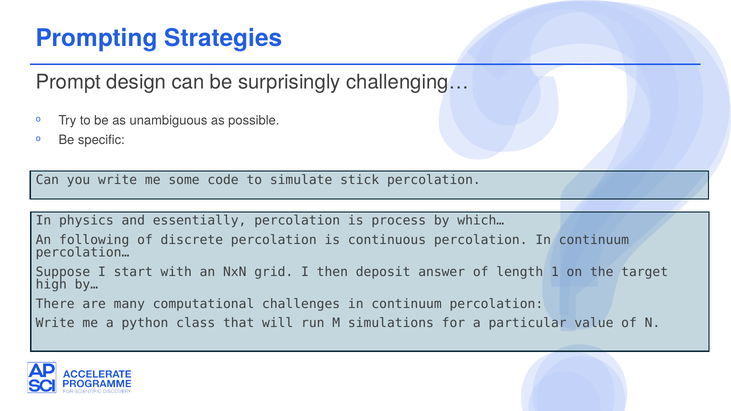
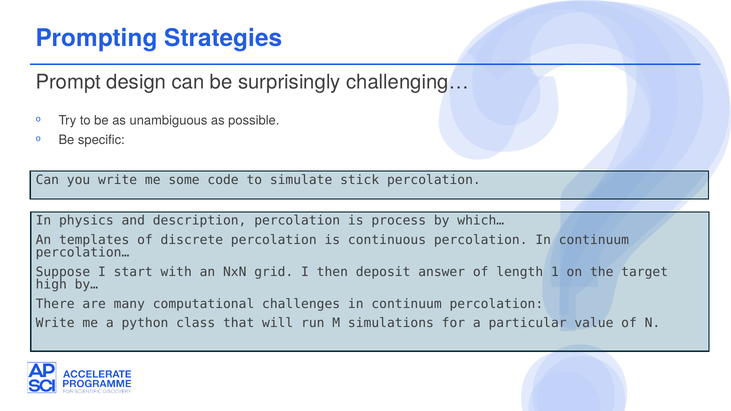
essentially: essentially -> description (200, 220)
following: following -> templates (94, 240)
